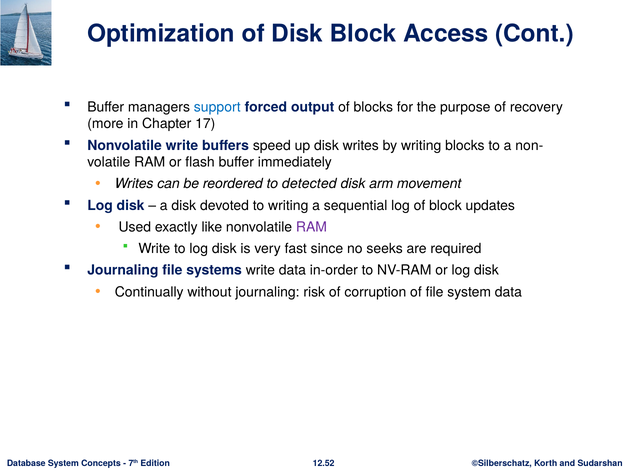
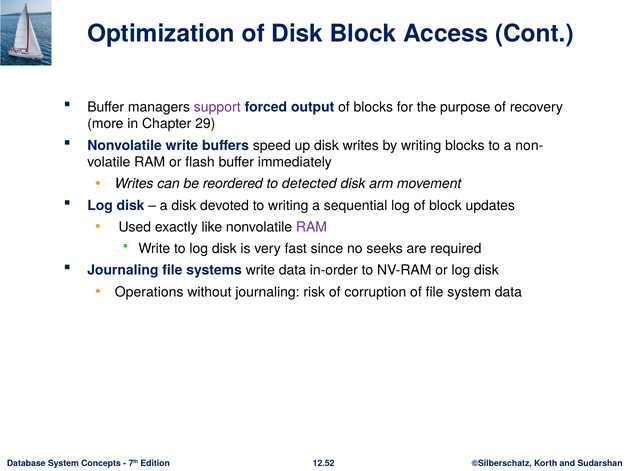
support colour: blue -> purple (217, 107)
17: 17 -> 29 (205, 124)
Continually: Continually -> Operations (149, 292)
